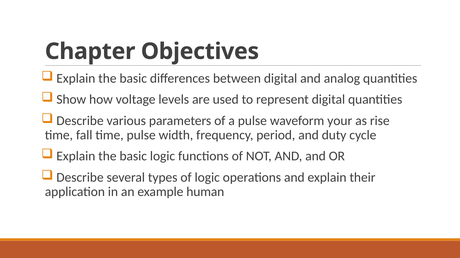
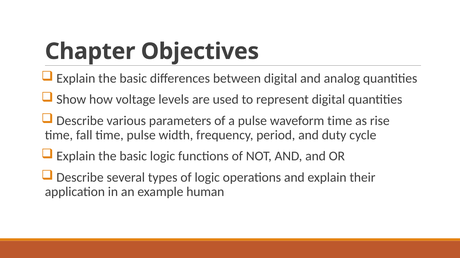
waveform your: your -> time (340, 121)
